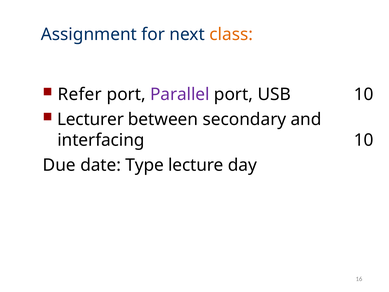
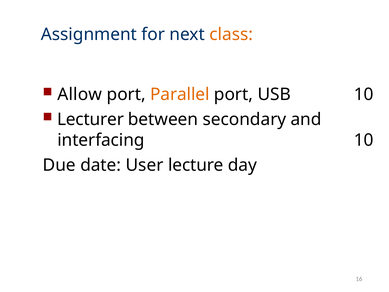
Refer: Refer -> Allow (80, 94)
Parallel colour: purple -> orange (180, 94)
Type: Type -> User (145, 165)
